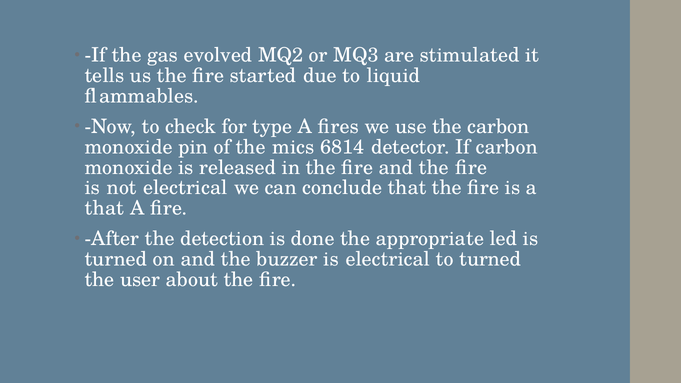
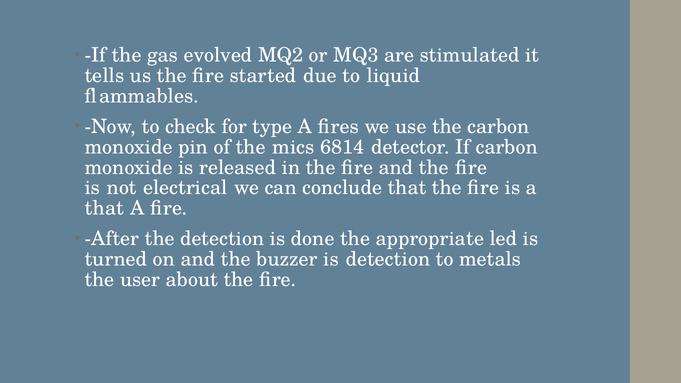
is electrical: electrical -> detection (388, 259)
to turned: turned -> metals (490, 259)
